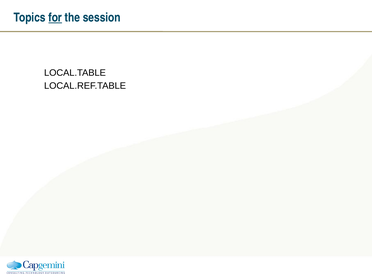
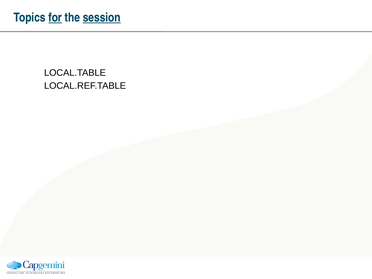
session underline: none -> present (102, 18)
